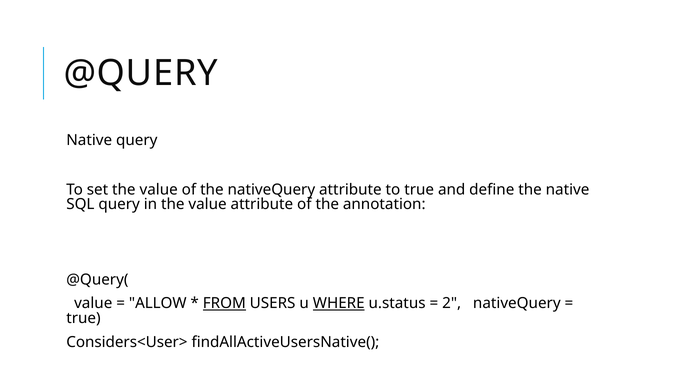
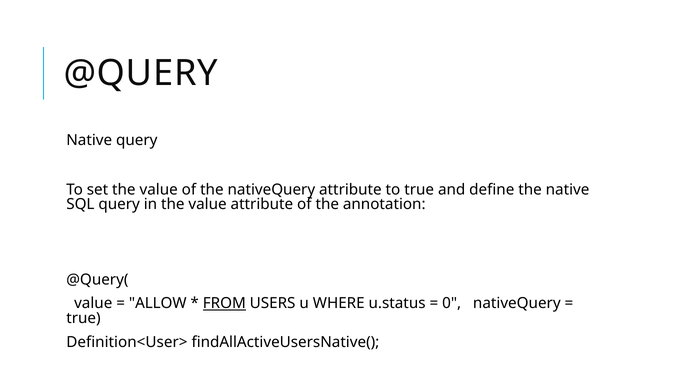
WHERE underline: present -> none (339, 303)
2: 2 -> 0 (452, 303)
Considers<User>: Considers<User> -> Definition<User> (127, 342)
